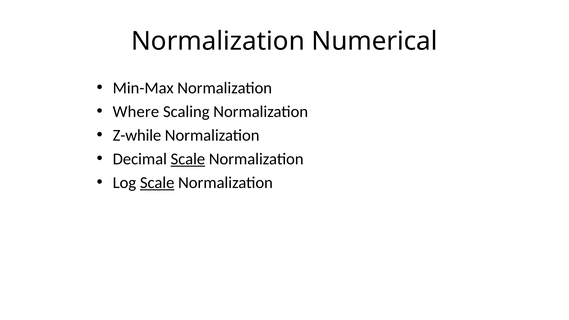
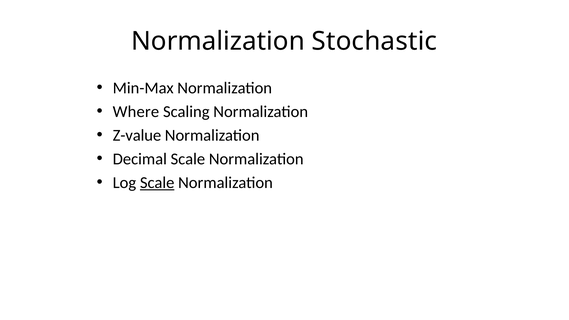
Numerical: Numerical -> Stochastic (374, 41)
Z-while: Z-while -> Z-value (137, 135)
Scale underline: present -> none (188, 159)
